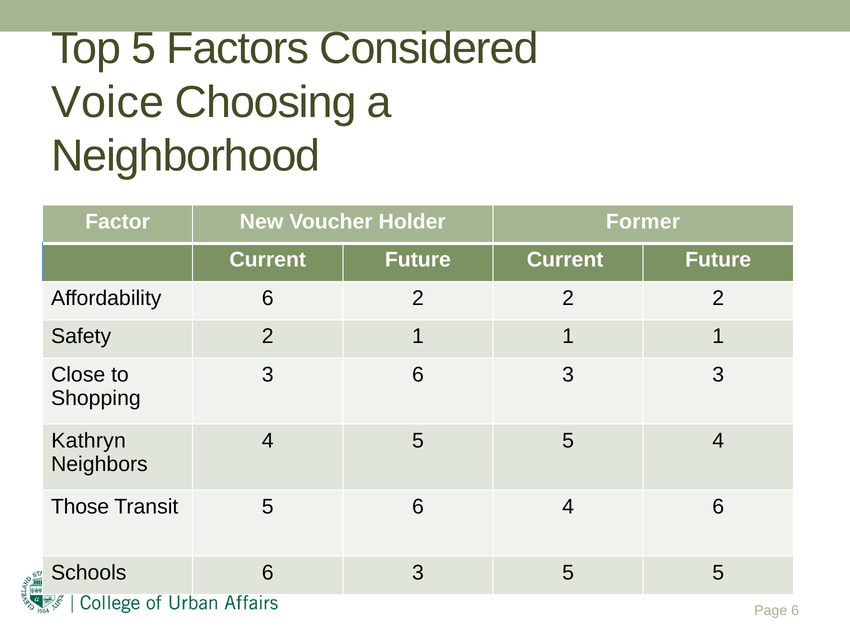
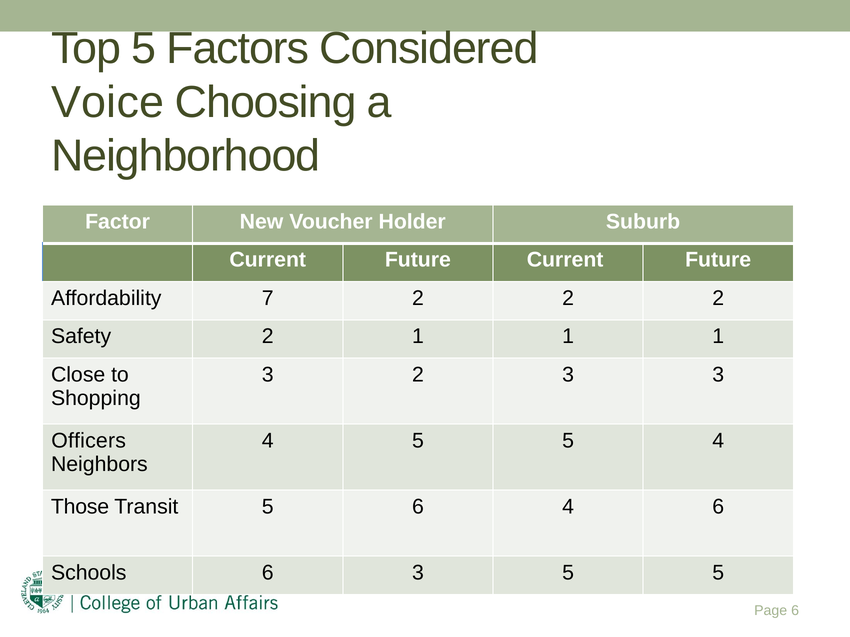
Former: Former -> Suburb (643, 222)
Affordability 6: 6 -> 7 (268, 298)
3 6: 6 -> 2 (418, 375)
Kathryn: Kathryn -> Officers (89, 441)
